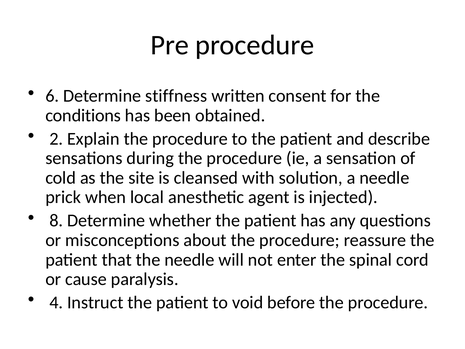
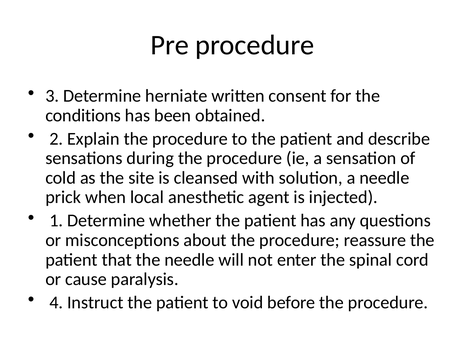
6: 6 -> 3 (52, 96)
stiffness: stiffness -> herniate (176, 96)
8: 8 -> 1 (56, 220)
